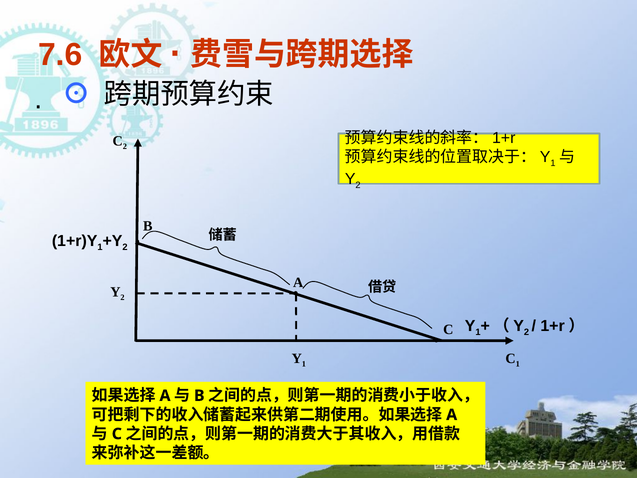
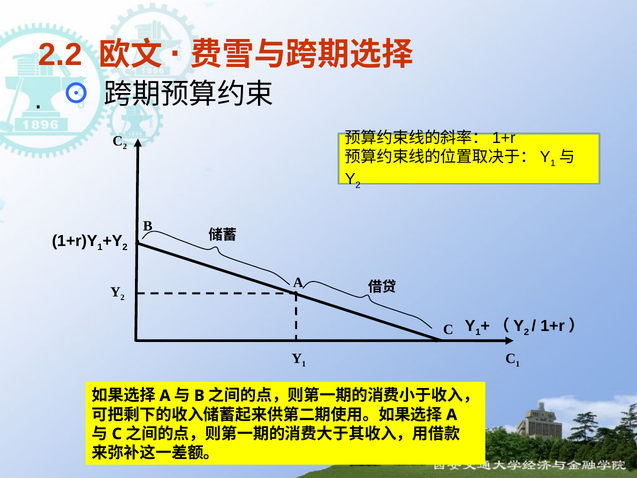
7.6: 7.6 -> 2.2 (60, 55)
